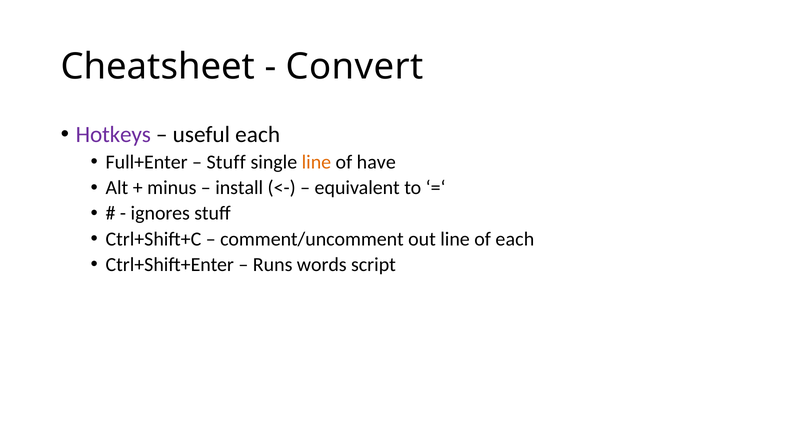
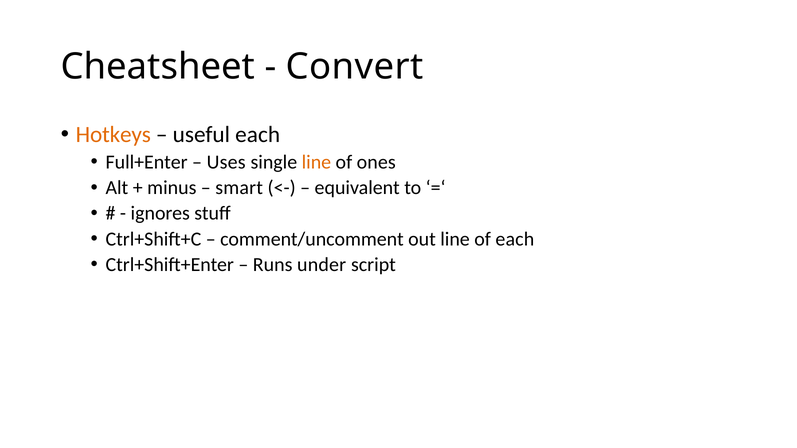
Hotkeys colour: purple -> orange (113, 135)
Stuff: Stuff -> Uses (226, 162)
have: have -> ones (376, 162)
install: install -> smart (239, 188)
words: words -> under (322, 265)
